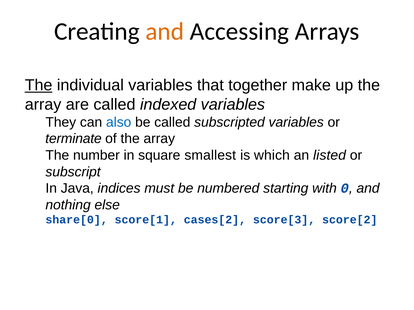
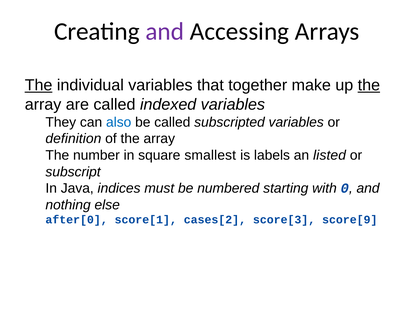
and colour: orange -> purple (165, 31)
the underline: none -> present (369, 85)
terminate: terminate -> definition (73, 139)
which: which -> labels (272, 156)
share[0: share[0 -> after[0 (77, 220)
score[2: score[2 -> score[9 (350, 220)
